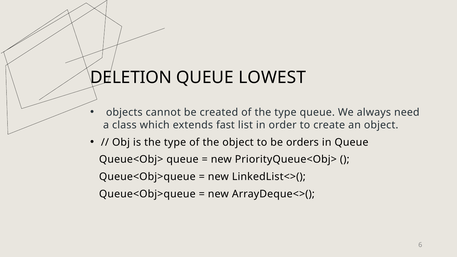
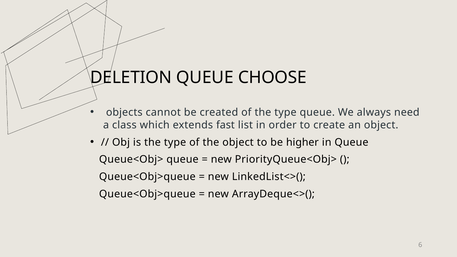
LOWEST: LOWEST -> CHOOSE (272, 78)
orders: orders -> higher (302, 142)
